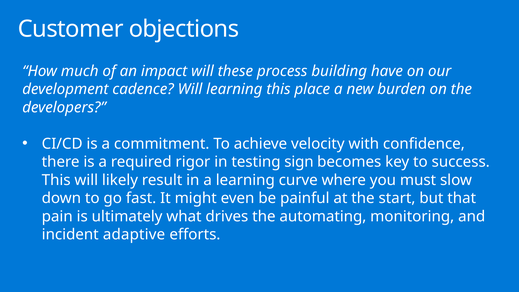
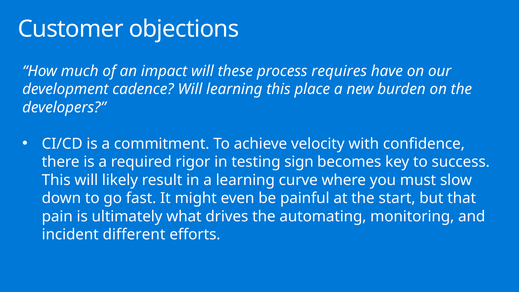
building: building -> requires (339, 71)
adaptive: adaptive -> different (134, 235)
